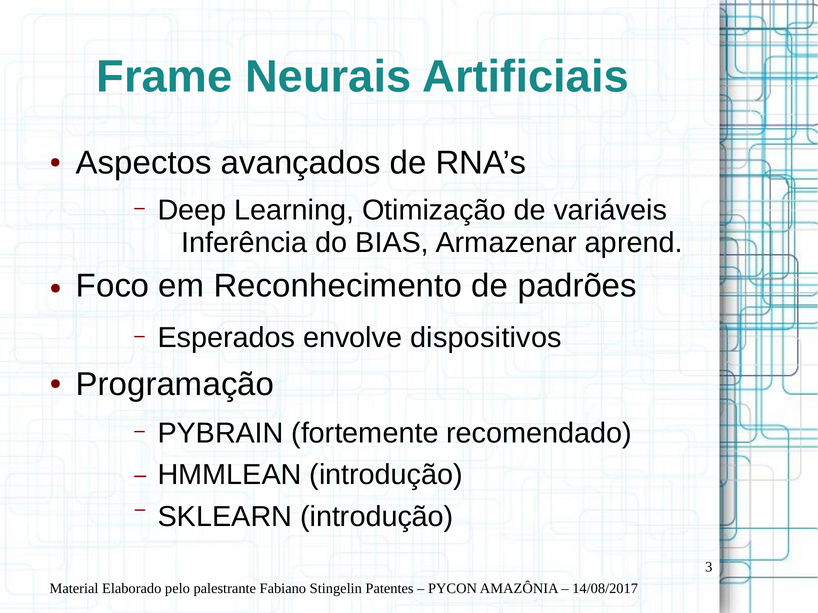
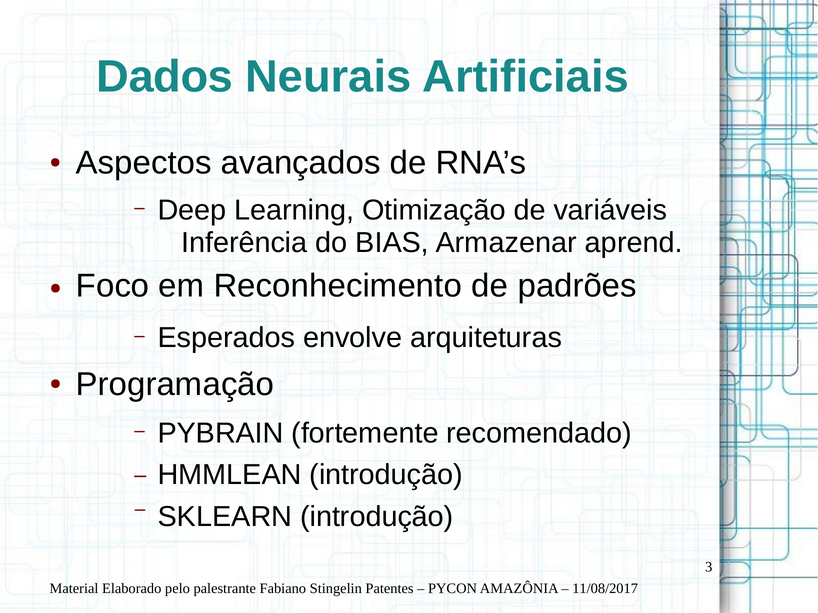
Frame: Frame -> Dados (165, 77)
dispositivos: dispositivos -> arquiteturas (486, 338)
14/08/2017: 14/08/2017 -> 11/08/2017 (605, 589)
